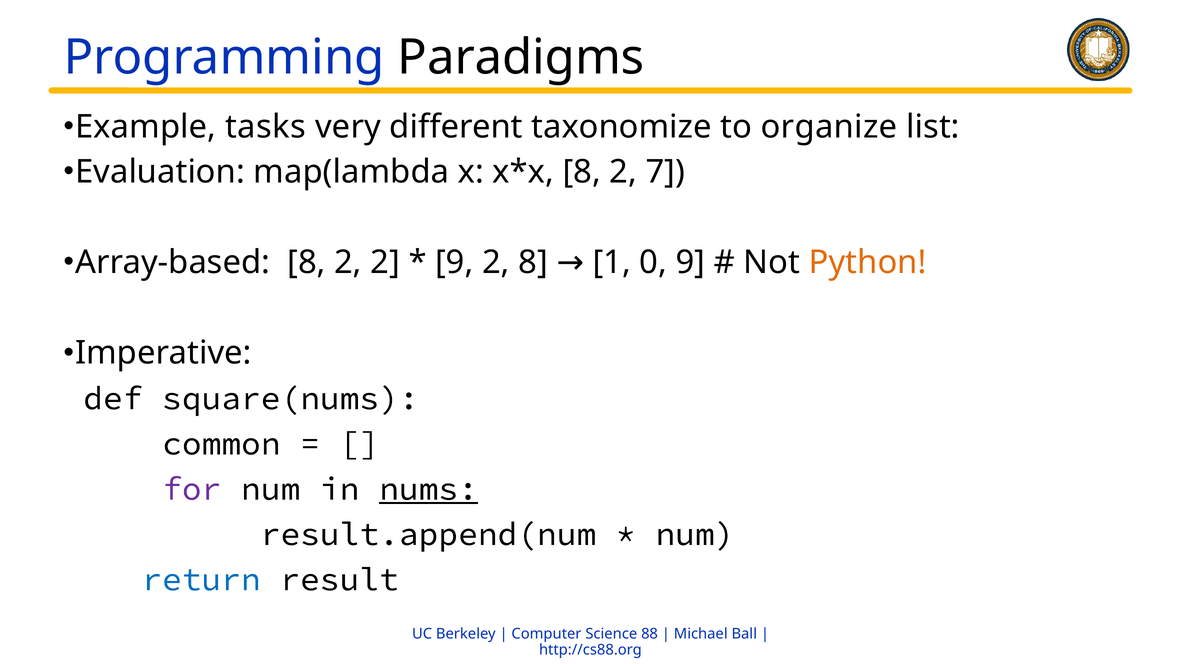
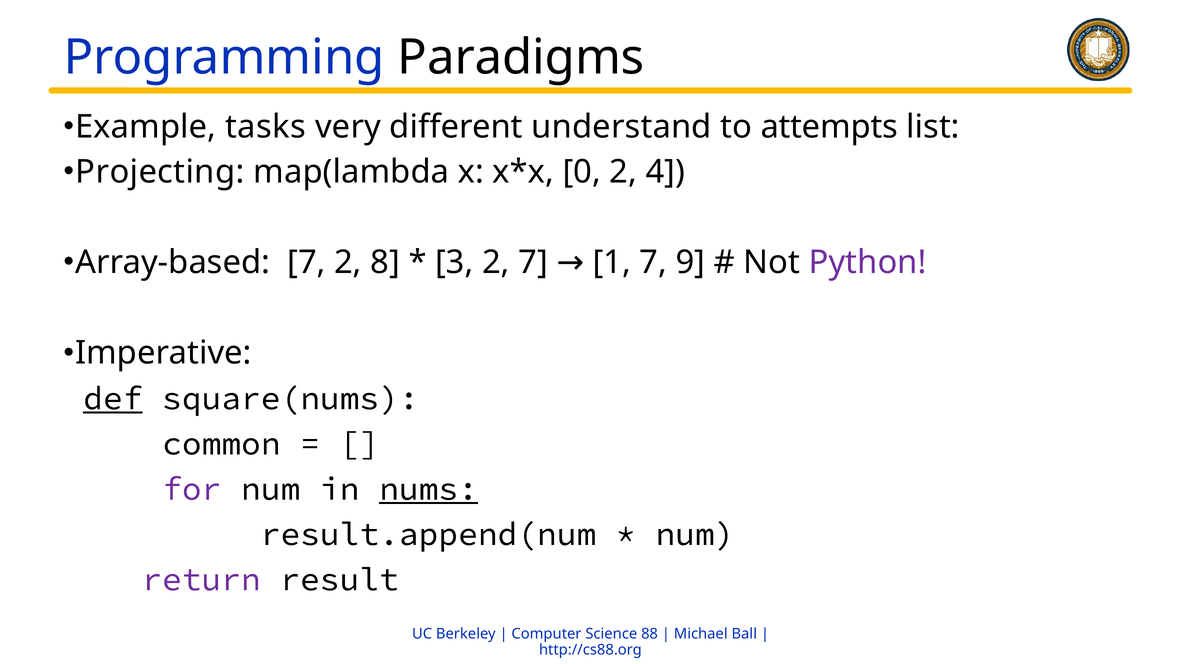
taxonomize: taxonomize -> understand (621, 127)
organize: organize -> attempts (829, 127)
Evaluation: Evaluation -> Projecting (160, 172)
8: 8 -> 0 (582, 172)
7: 7 -> 4 (665, 172)
Array-based 8: 8 -> 7 (307, 263)
2 2: 2 -> 8 (385, 263)
9: 9 -> 3 (454, 263)
2 8: 8 -> 7 (533, 263)
1 0: 0 -> 7 (653, 263)
Python colour: orange -> purple (868, 263)
def underline: none -> present (113, 399)
return colour: blue -> purple (201, 580)
